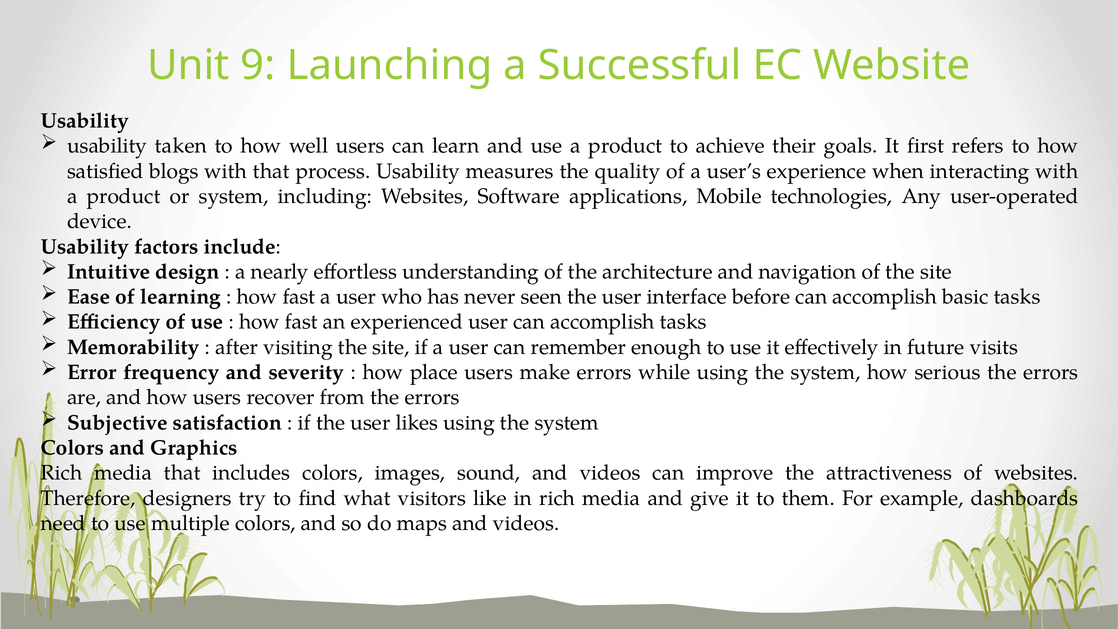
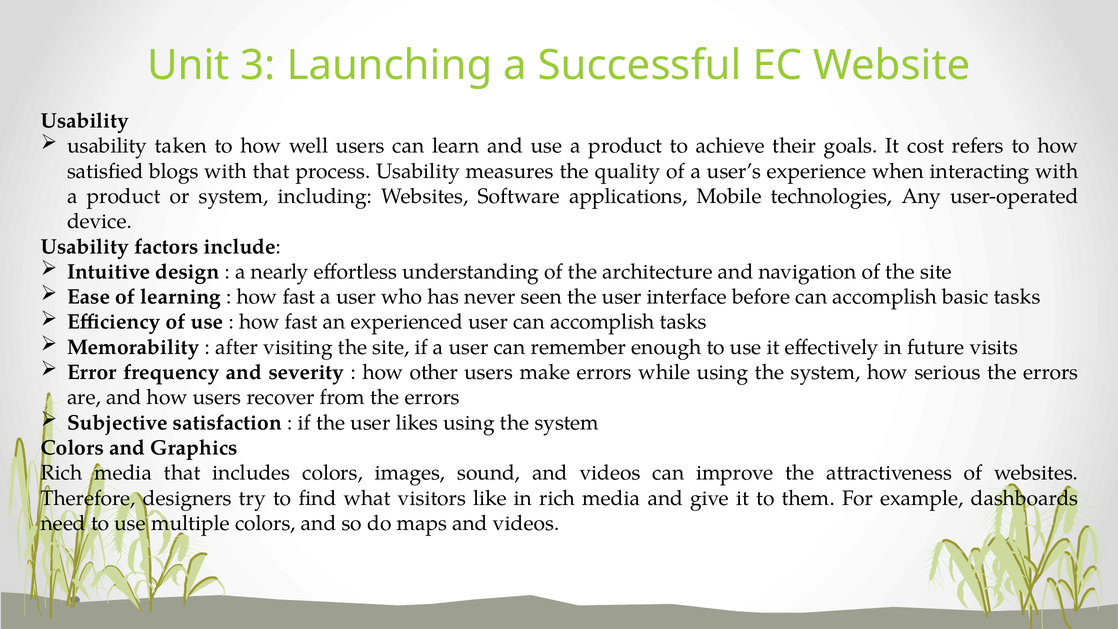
9: 9 -> 3 (258, 66)
first: first -> cost (925, 146)
place: place -> other (434, 372)
